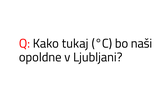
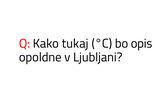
naši: naši -> opis (142, 43)
